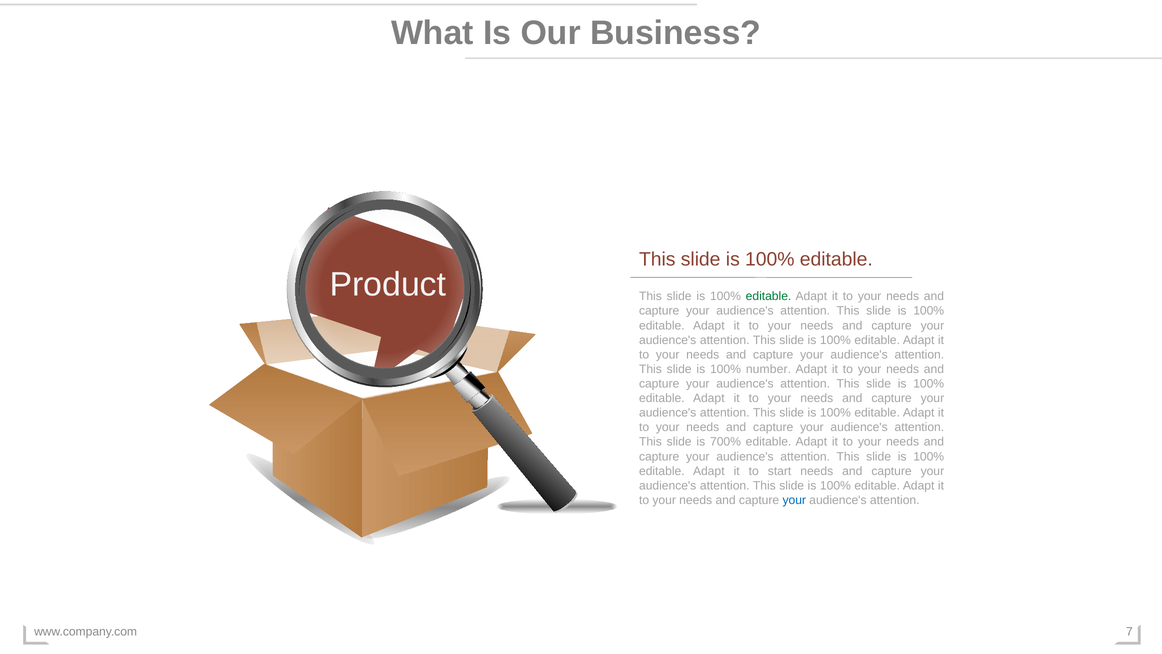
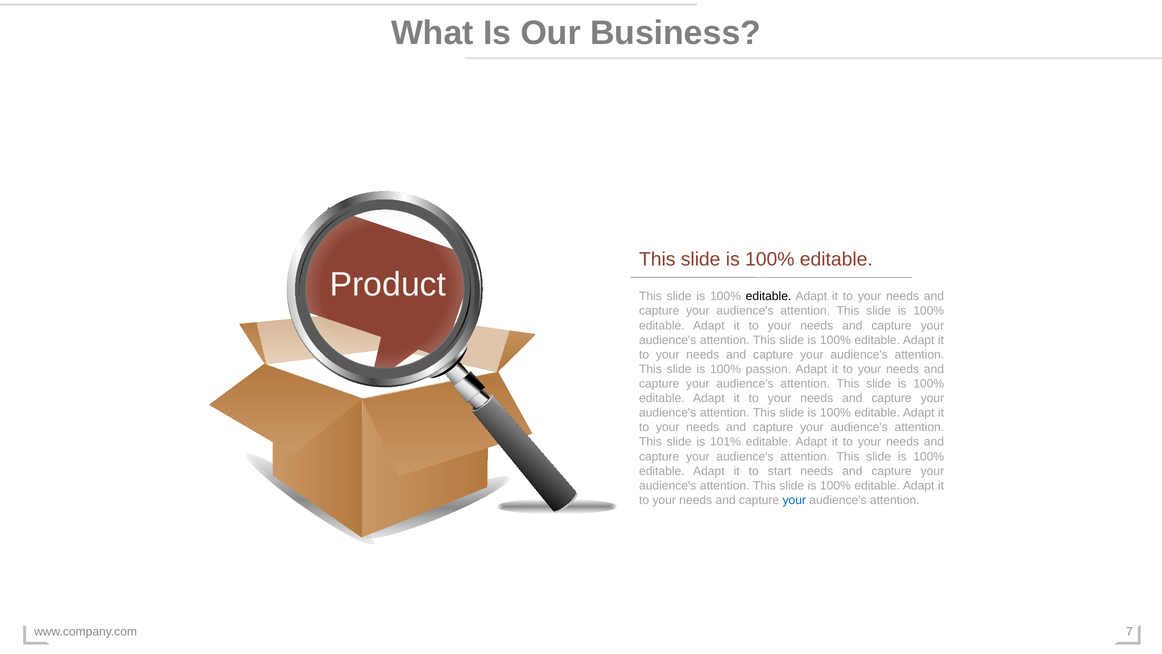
editable colour: green -> black (769, 296)
number: number -> passion (768, 369)
700%: 700% -> 101% (726, 442)
